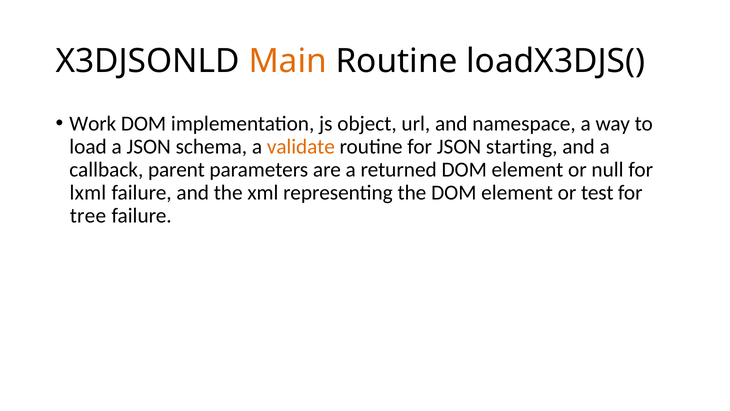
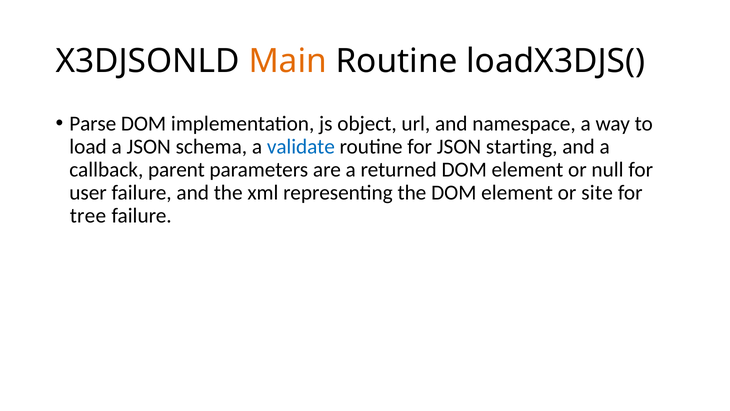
Work: Work -> Parse (93, 123)
validate colour: orange -> blue (301, 146)
lxml: lxml -> user (88, 192)
test: test -> site (597, 192)
